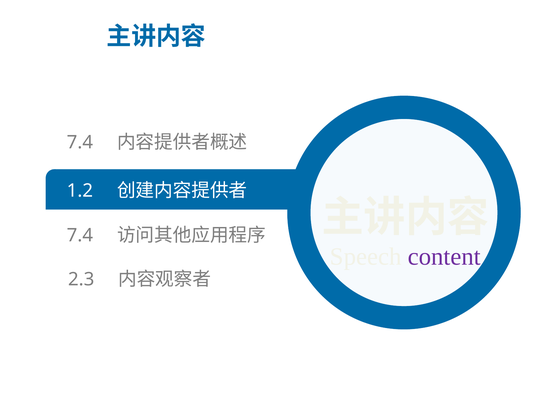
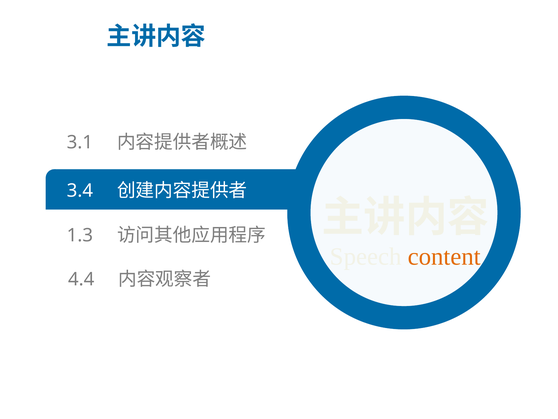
7.4: 7.4 -> 3.1 (80, 142)
1.2: 1.2 -> 3.4 (80, 190)
7.4: 7.4 -> 1.3 (80, 235)
content colour: purple -> orange (444, 256)
2.3: 2.3 -> 4.4 (81, 279)
